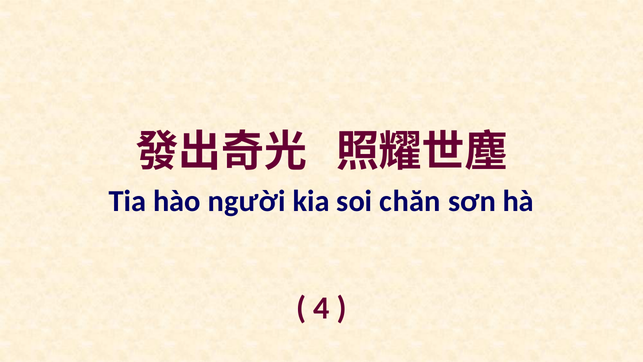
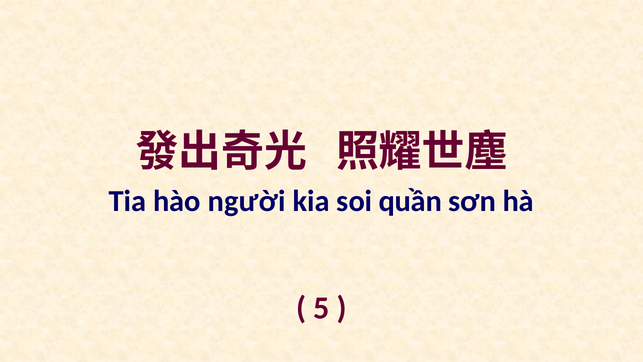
chăn: chăn -> quần (410, 201)
4: 4 -> 5 (321, 308)
